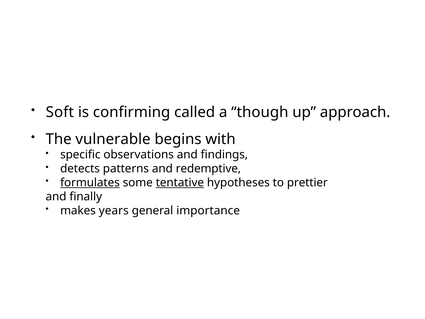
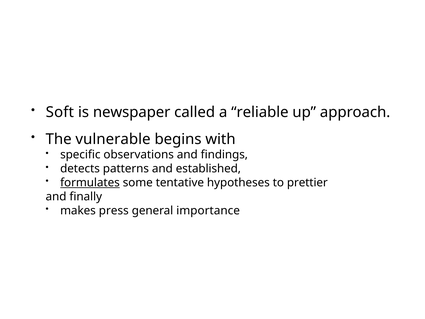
confirming: confirming -> newspaper (132, 112)
though: though -> reliable (260, 112)
redemptive: redemptive -> established (208, 169)
tentative underline: present -> none (180, 183)
years: years -> press (114, 210)
